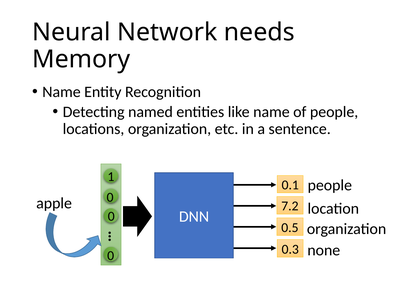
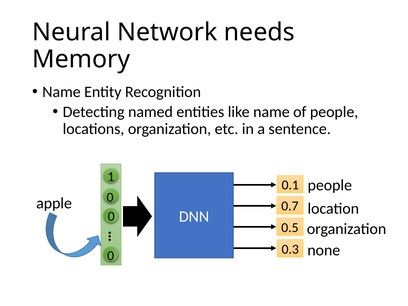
7.2: 7.2 -> 0.7 (290, 206)
